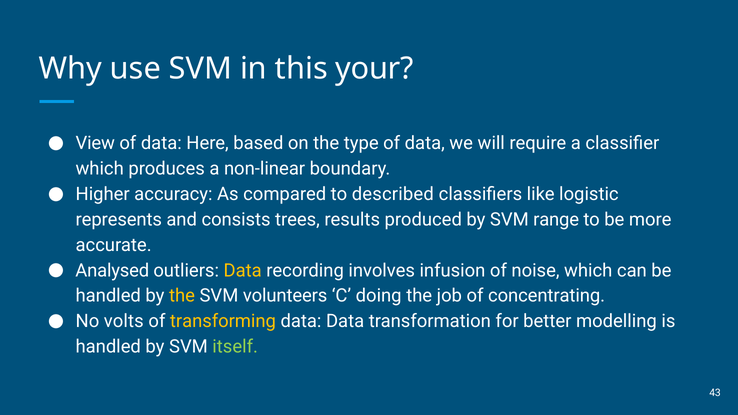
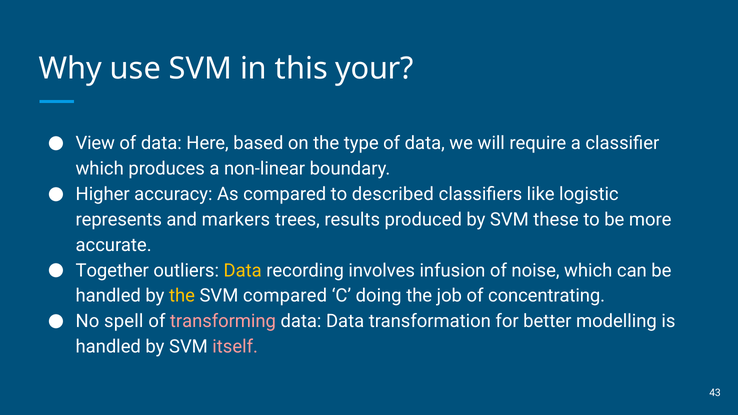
consists: consists -> markers (236, 220)
range: range -> these (556, 220)
Analysed: Analysed -> Together (112, 271)
SVM volunteers: volunteers -> compared (285, 296)
volts: volts -> spell (124, 321)
transforming colour: yellow -> pink (223, 321)
itself colour: light green -> pink (235, 347)
